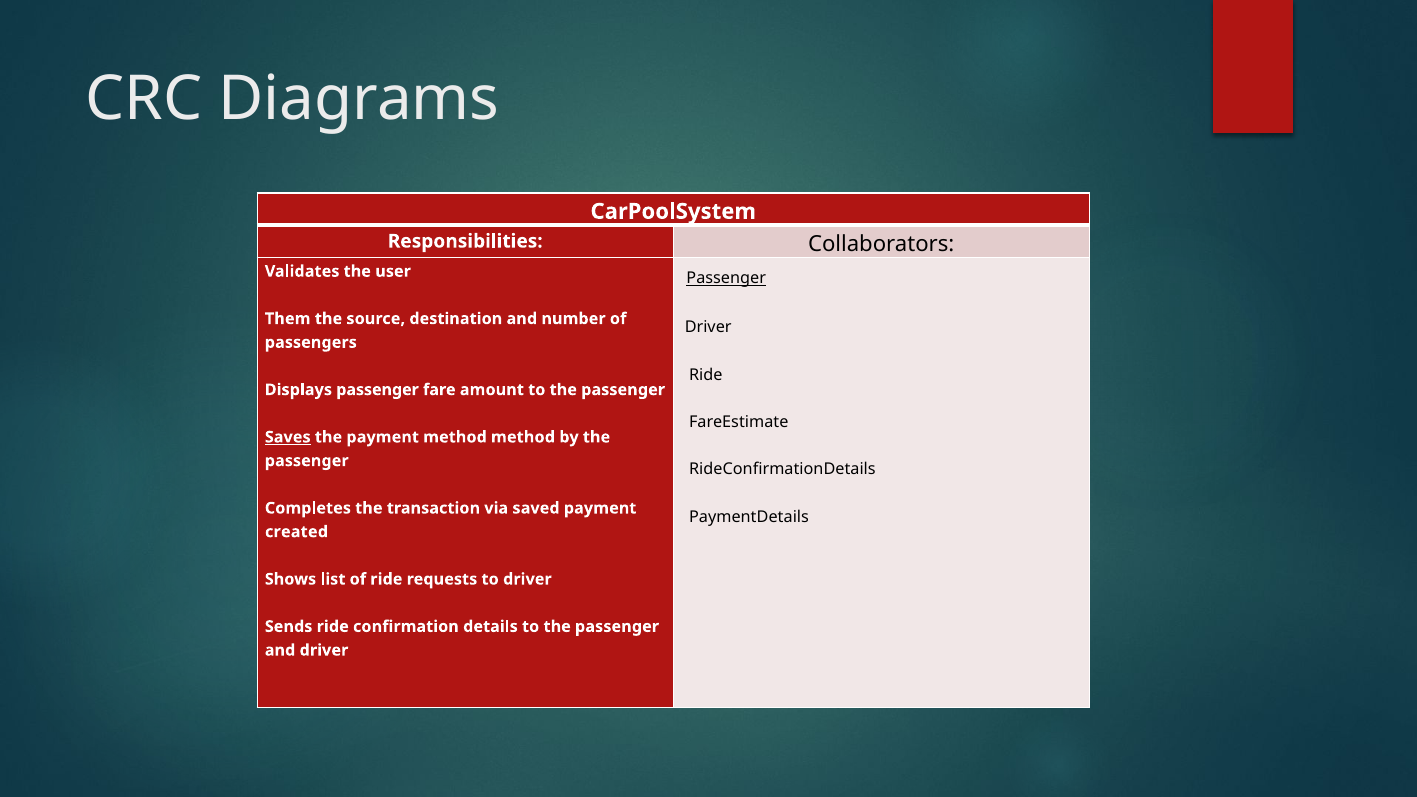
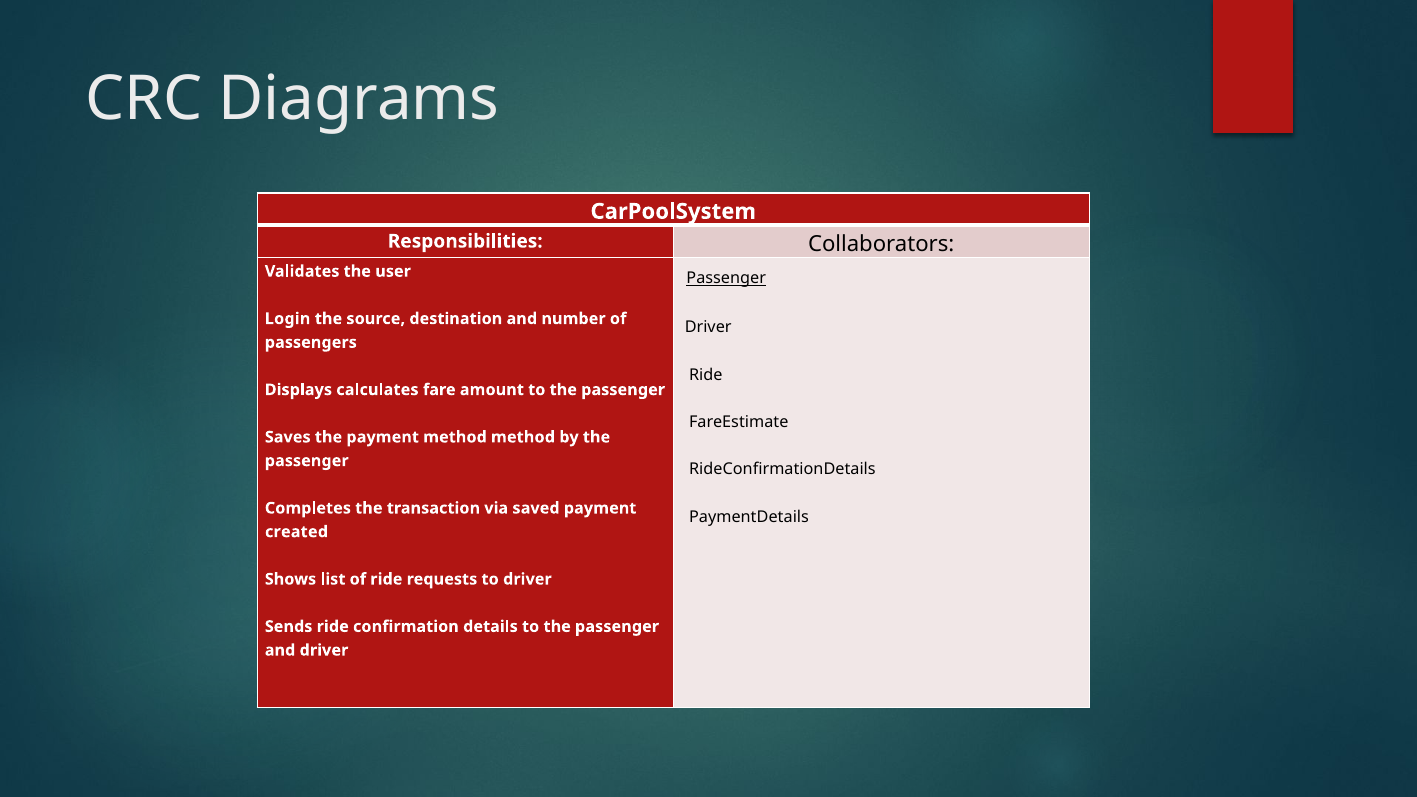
Them: Them -> Login (288, 319)
Displays passenger: passenger -> calculates (377, 390)
Saves underline: present -> none (288, 437)
